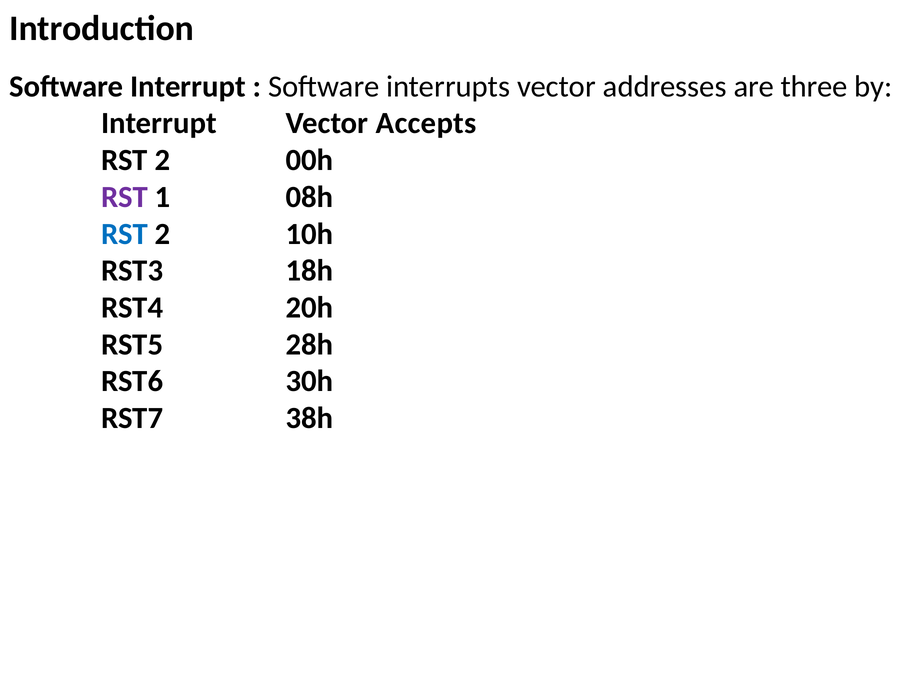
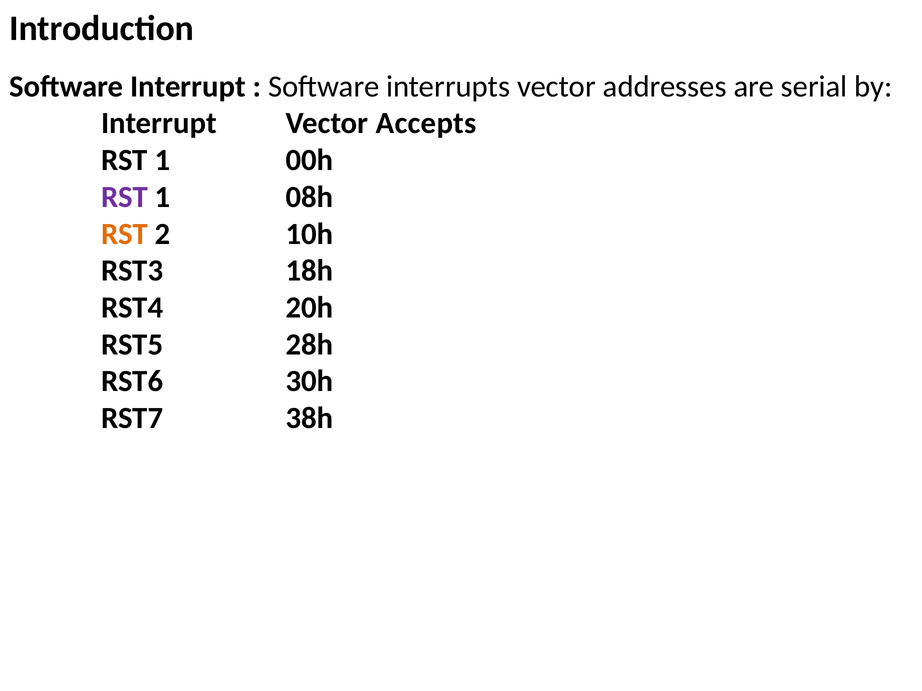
three: three -> serial (814, 87)
2: 2 -> 1 (162, 160)
RST colour: blue -> orange (125, 234)
